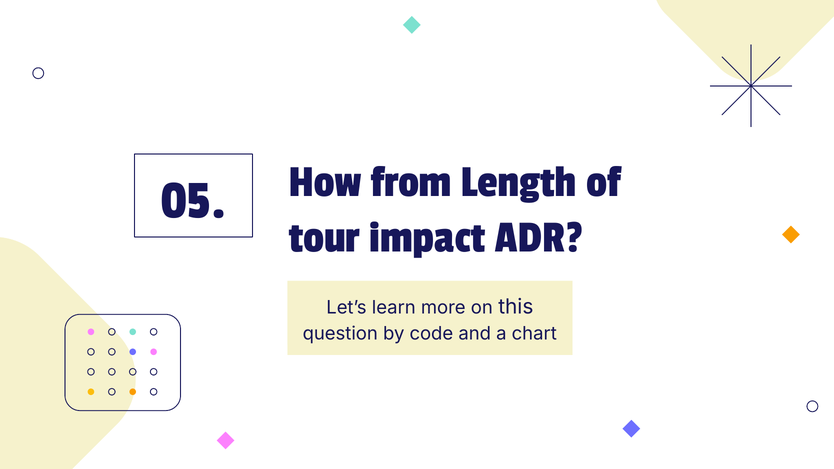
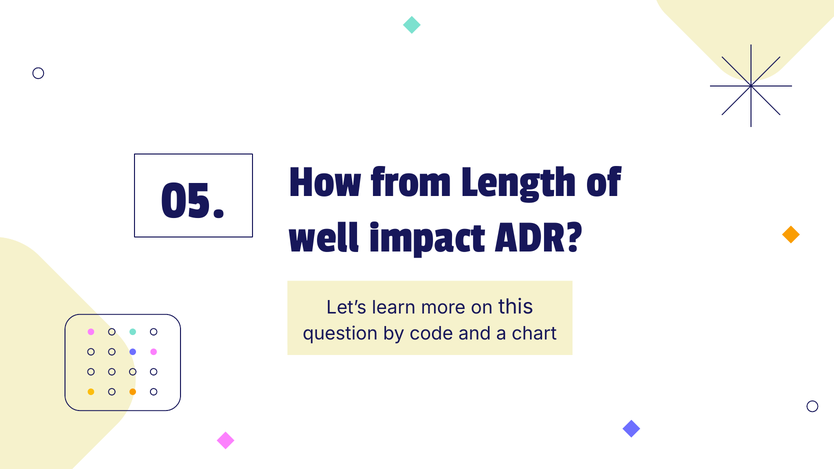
tour: tour -> well (324, 236)
